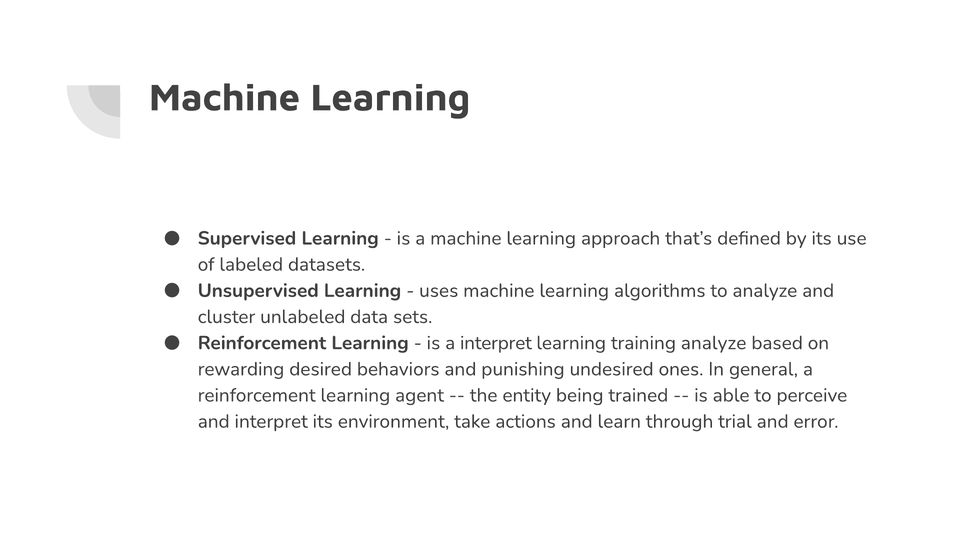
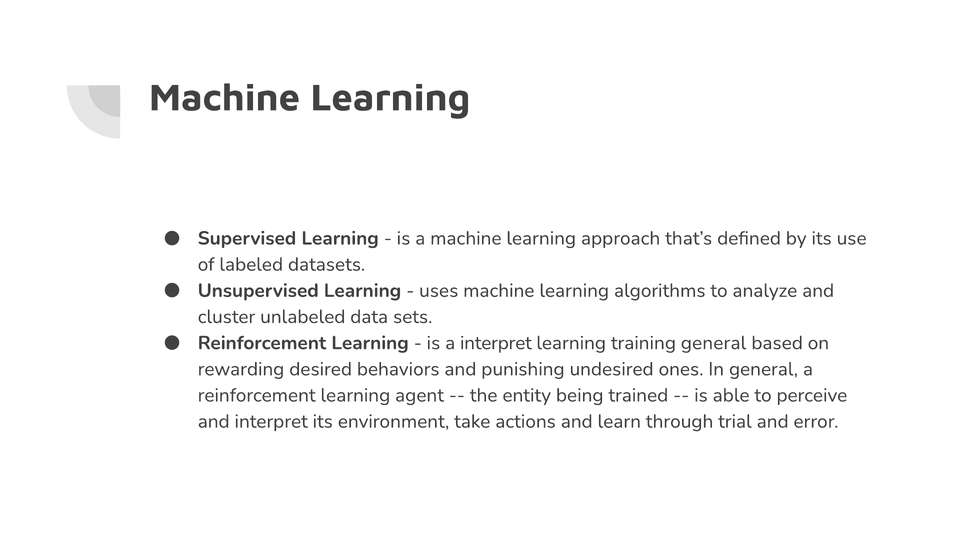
training analyze: analyze -> general (714, 343)
